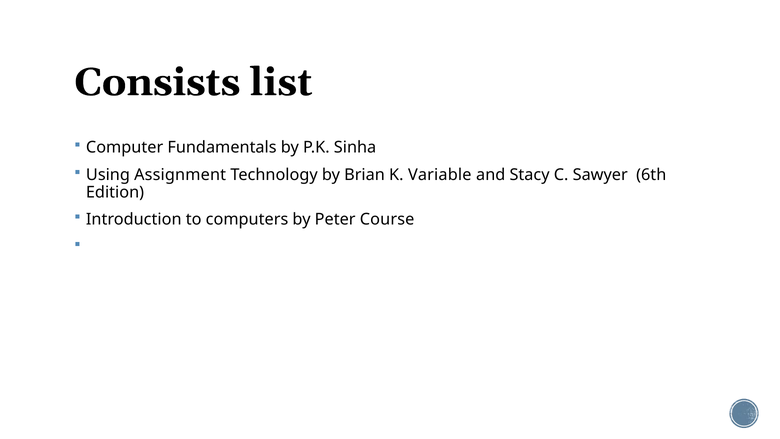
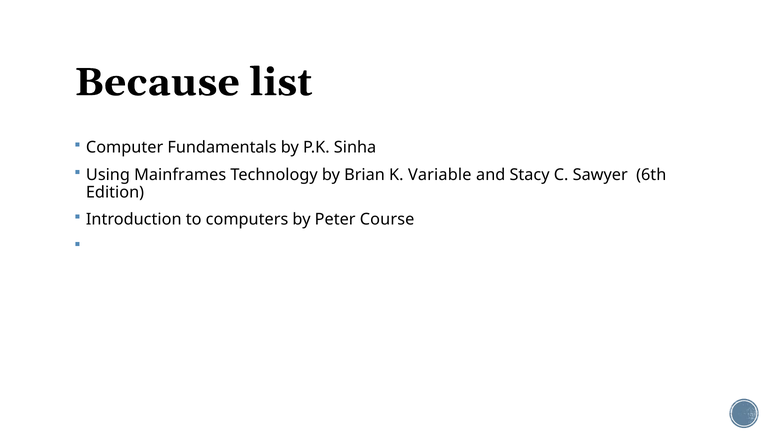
Consists: Consists -> Because (157, 82)
Assignment: Assignment -> Mainframes (180, 175)
